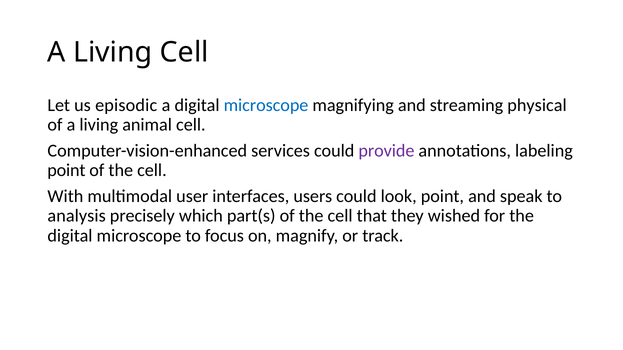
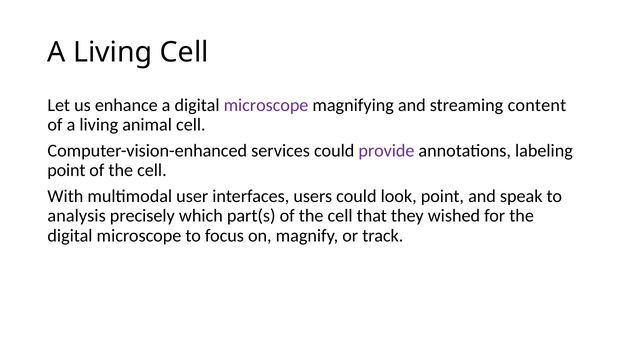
episodic: episodic -> enhance (126, 105)
microscope colour: blue -> purple (266, 105)
physical: physical -> content (537, 105)
